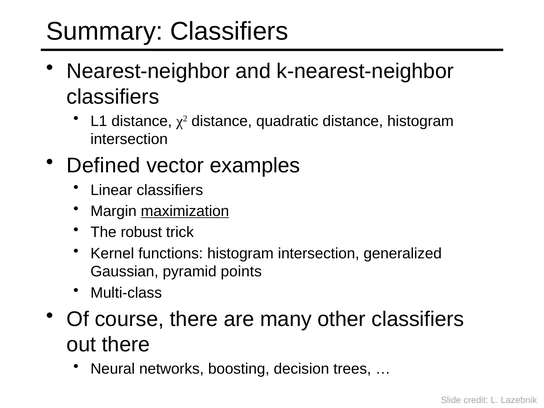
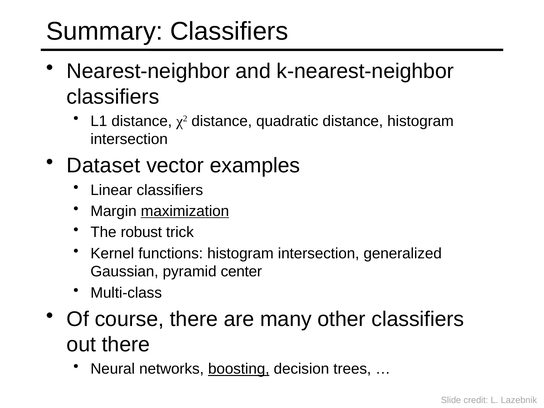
Defined: Defined -> Dataset (104, 166)
points: points -> center (241, 272)
boosting underline: none -> present (239, 369)
